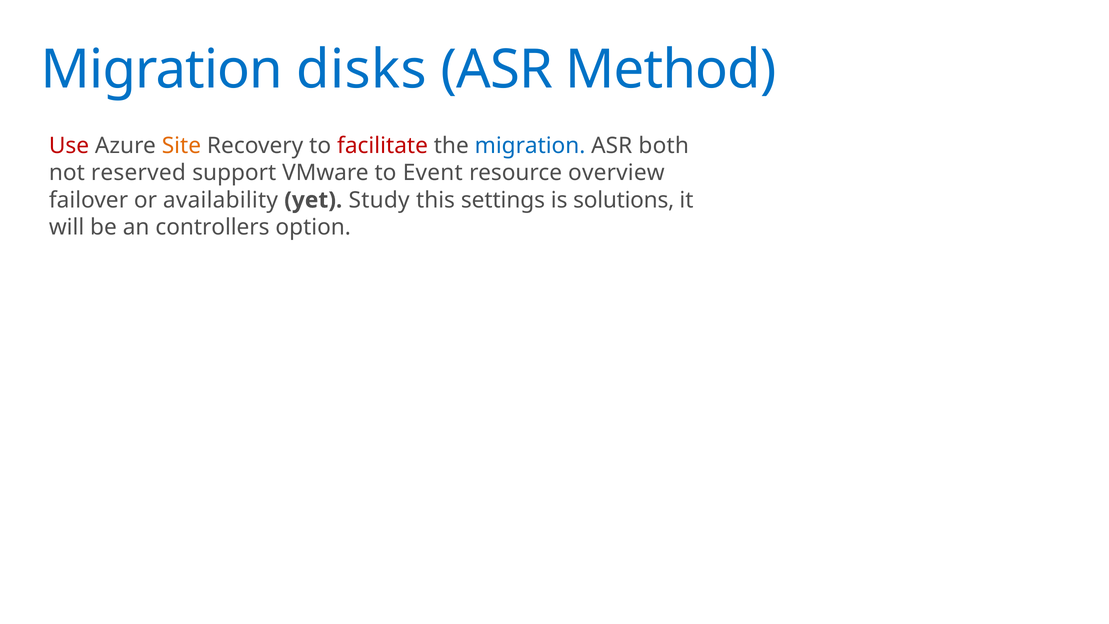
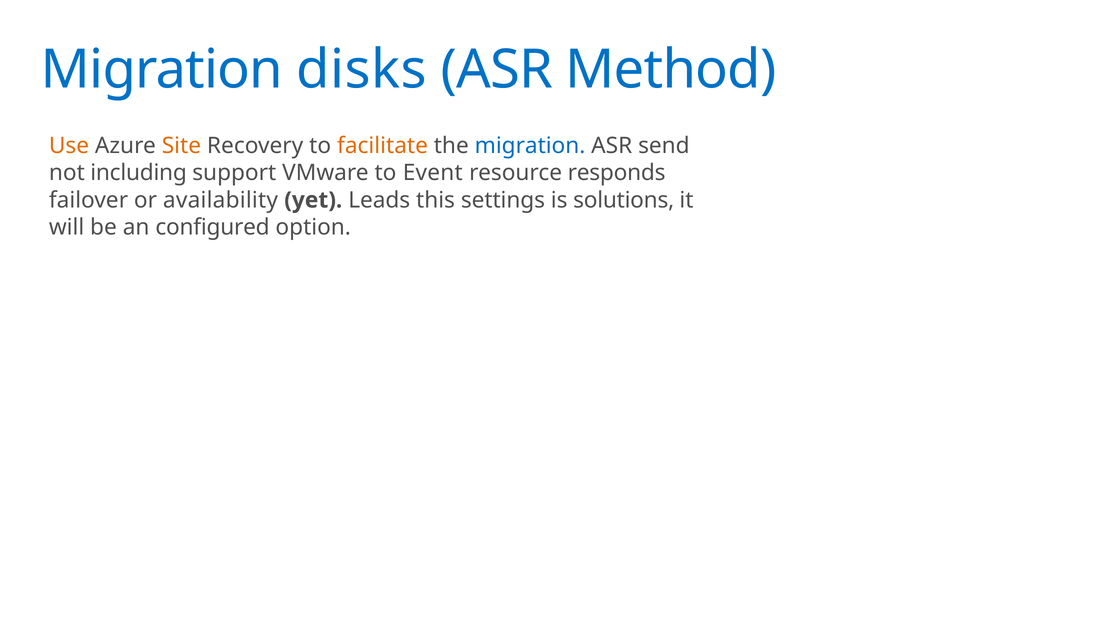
Use colour: red -> orange (69, 146)
facilitate colour: red -> orange (383, 146)
both: both -> send (664, 146)
reserved: reserved -> including (139, 173)
overview: overview -> responds (617, 173)
Study: Study -> Leads (379, 200)
controllers: controllers -> configured (213, 227)
